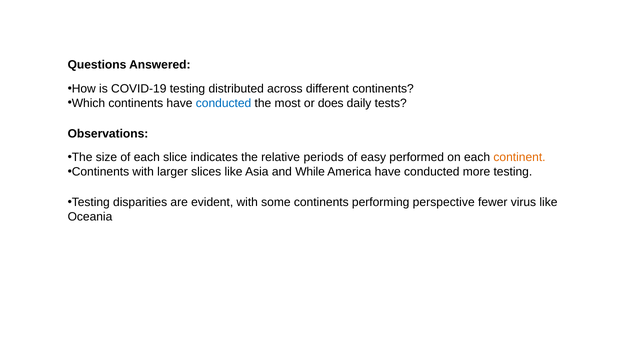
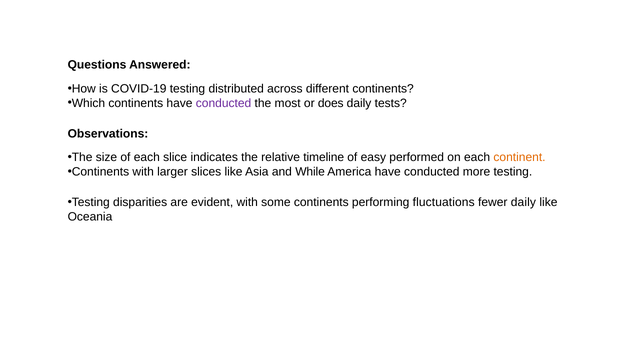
conducted colour: blue -> purple (224, 103)
periods: periods -> timeline (324, 157)
perspective: perspective -> fluctuations (444, 202)
fewer virus: virus -> daily (523, 202)
